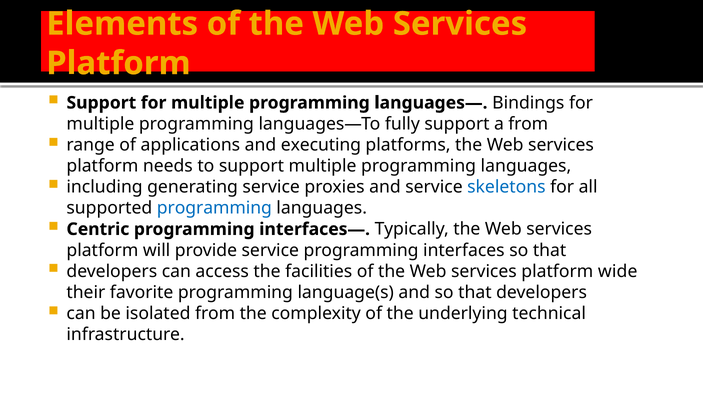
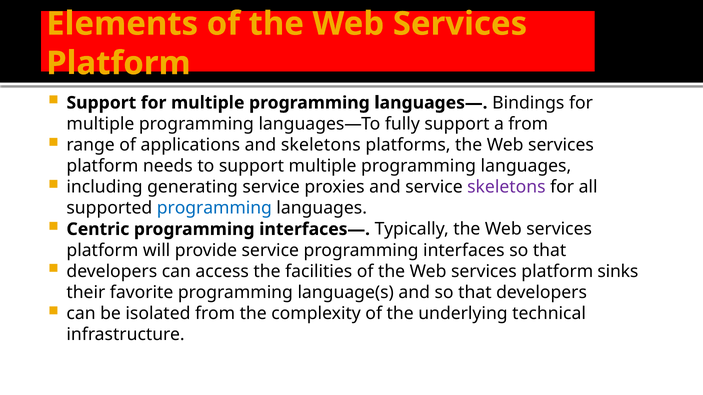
and executing: executing -> skeletons (321, 145)
skeletons colour: blue -> purple (506, 187)
wide: wide -> sinks (618, 272)
